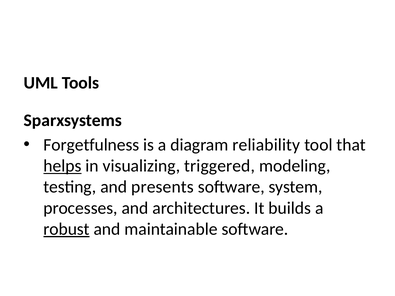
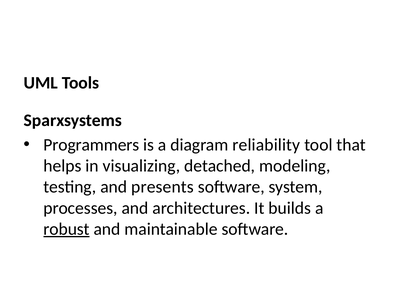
Forgetfulness: Forgetfulness -> Programmers (91, 145)
helps underline: present -> none (62, 166)
triggered: triggered -> detached (220, 166)
